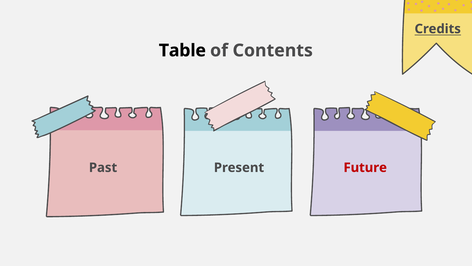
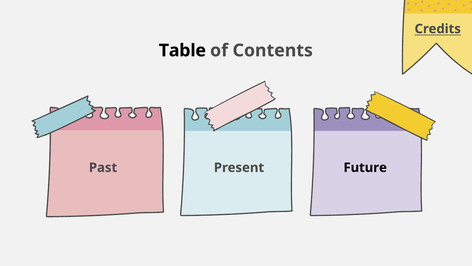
Future colour: red -> black (365, 167)
